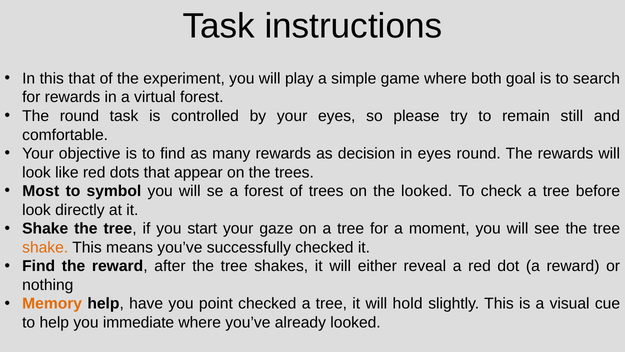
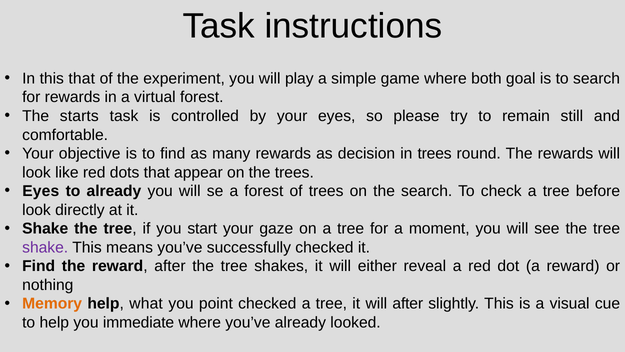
The round: round -> starts (79, 116)
in eyes: eyes -> trees (435, 153)
Most: Most -> Eyes (41, 191)
to symbol: symbol -> already (114, 191)
the looked: looked -> search (427, 191)
shake colour: orange -> purple (45, 247)
have: have -> what (146, 303)
will hold: hold -> after (408, 303)
